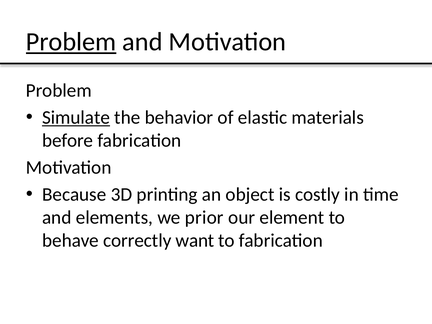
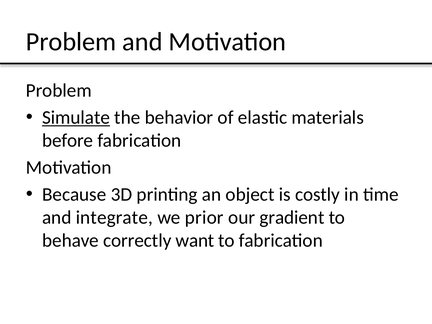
Problem underline: present -> none (71, 42)
elements: elements -> integrate (114, 217)
element: element -> gradient (292, 217)
